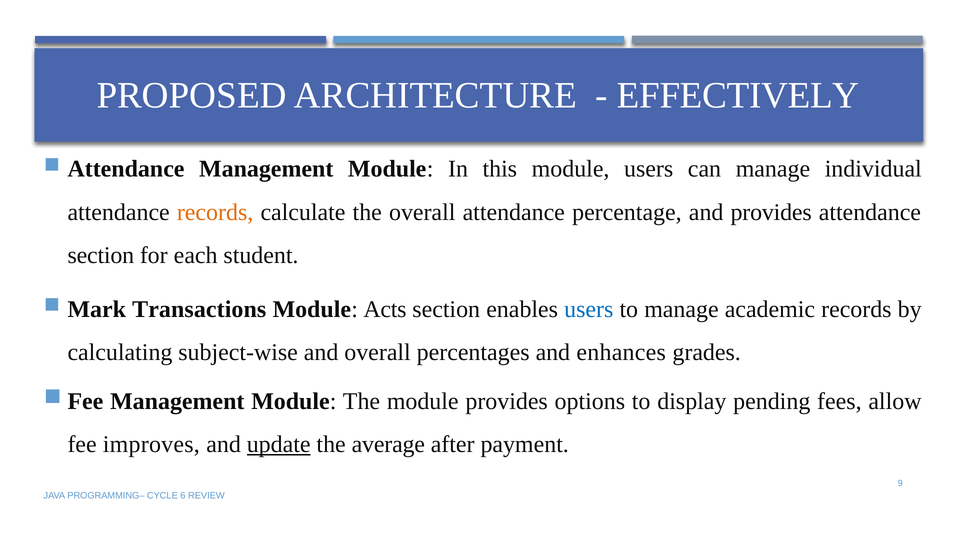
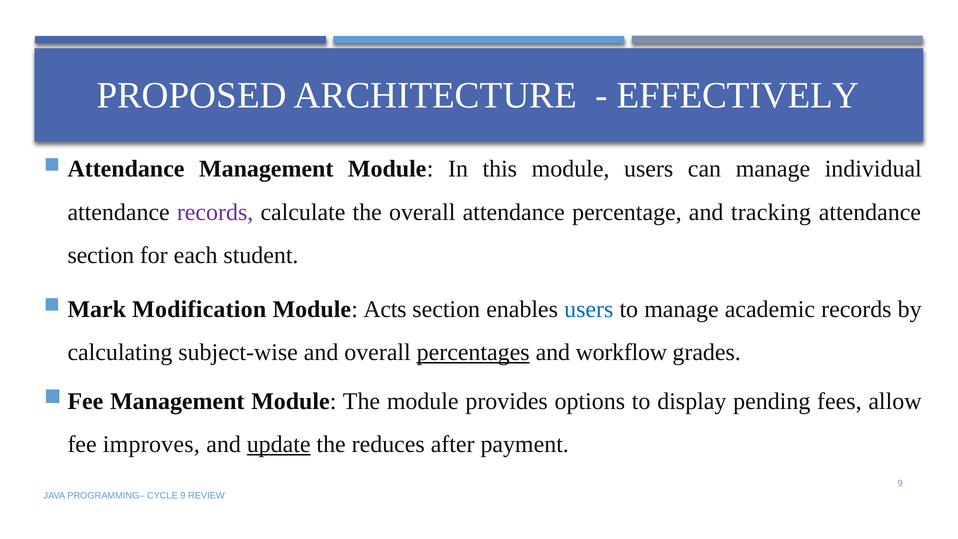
records colour: orange -> purple (215, 212)
and provides: provides -> tracking (771, 212)
Transactions: Transactions -> Modification (199, 309)
percentages underline: none -> present (473, 352)
enhances: enhances -> workflow (621, 352)
average: average -> reduces (388, 444)
CYCLE 6: 6 -> 9 (183, 496)
